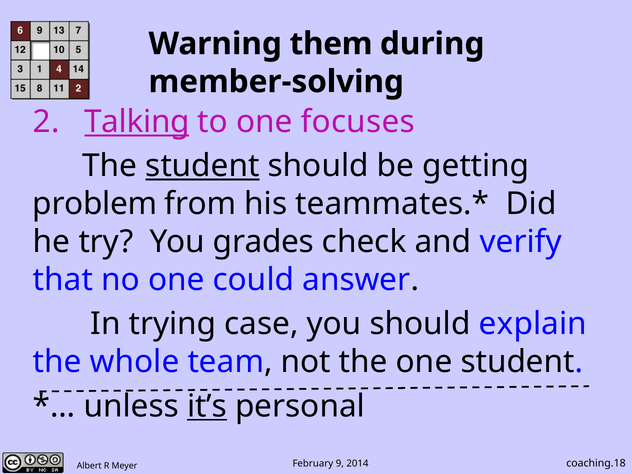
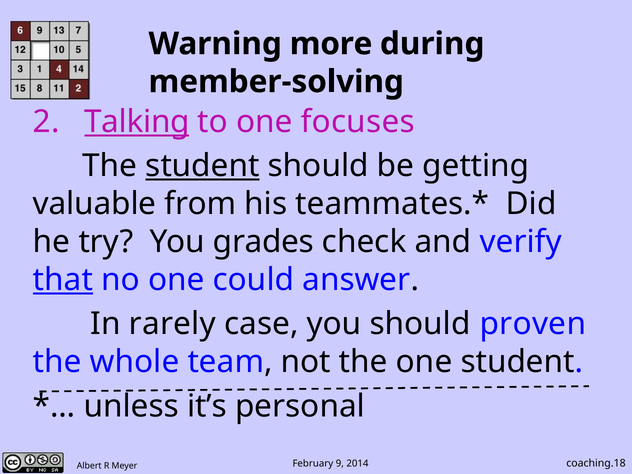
them: them -> more (331, 44)
problem: problem -> valuable (95, 204)
that underline: none -> present (63, 280)
trying: trying -> rarely (172, 324)
explain: explain -> proven (533, 324)
it’s underline: present -> none (207, 406)
